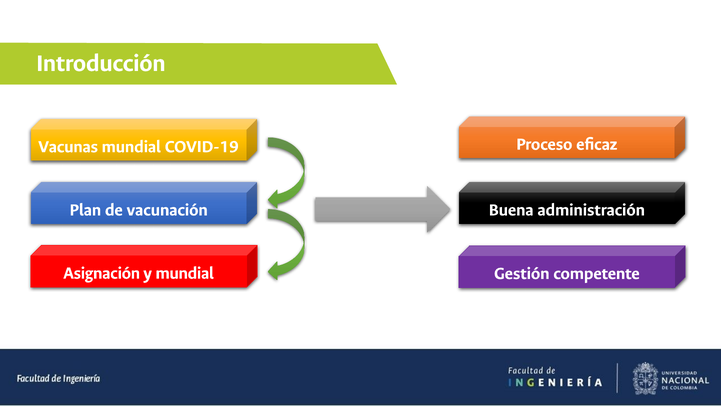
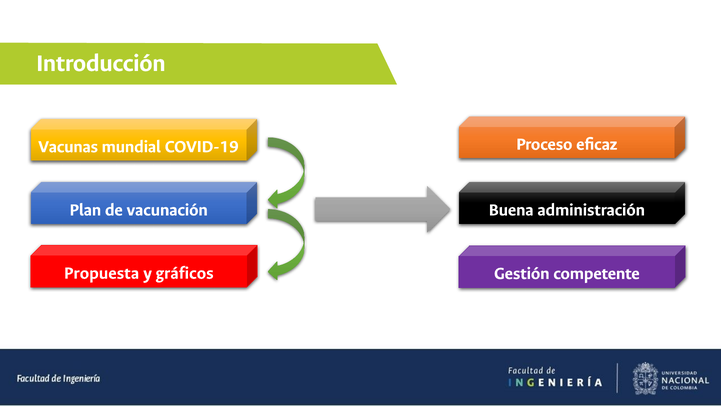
Asignación: Asignación -> Propuesta (102, 272)
y mundial: mundial -> gráficos (185, 272)
